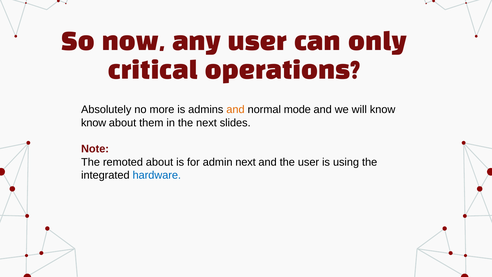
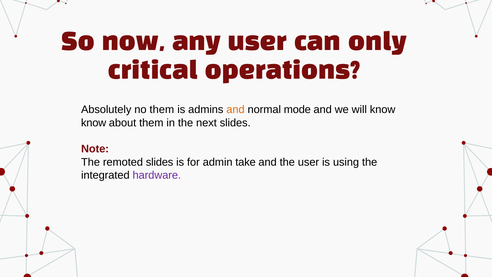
no more: more -> them (162, 110)
remoted about: about -> slides (160, 162)
admin next: next -> take (246, 162)
hardware colour: blue -> purple (157, 175)
